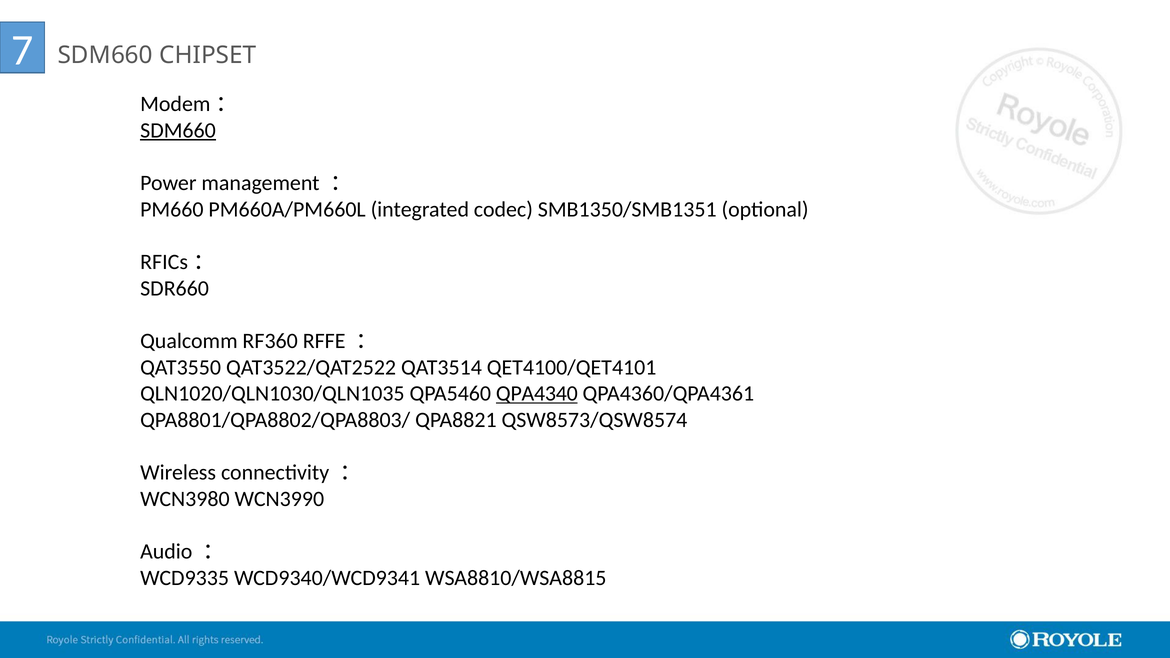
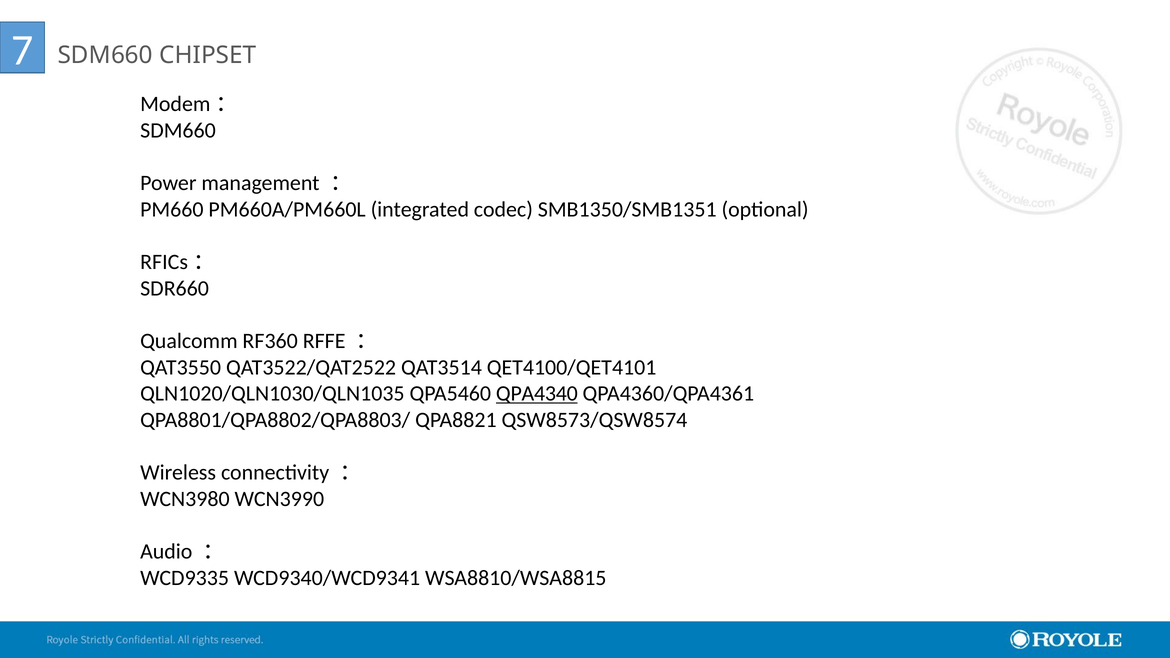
SDM660 underline: present -> none (178, 130)
